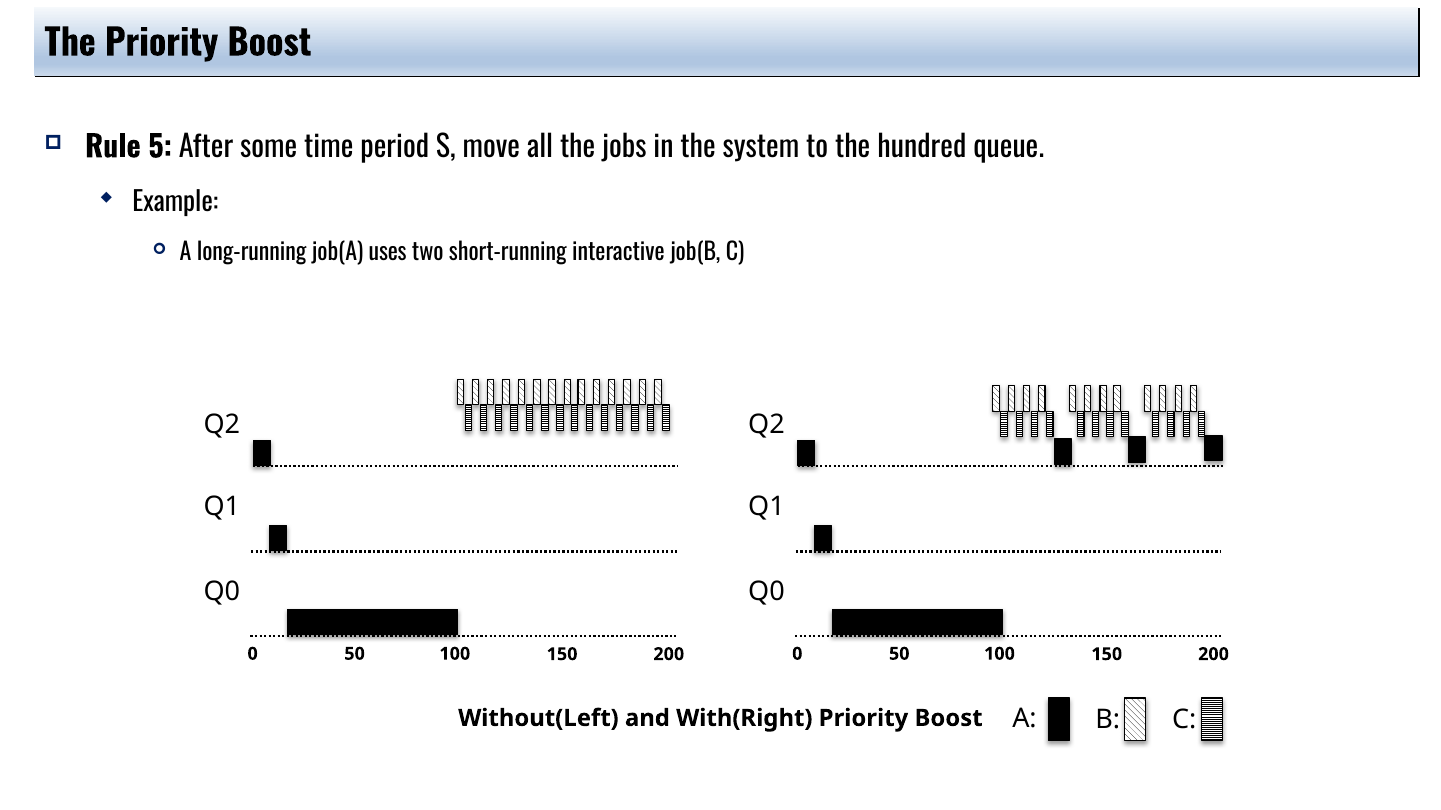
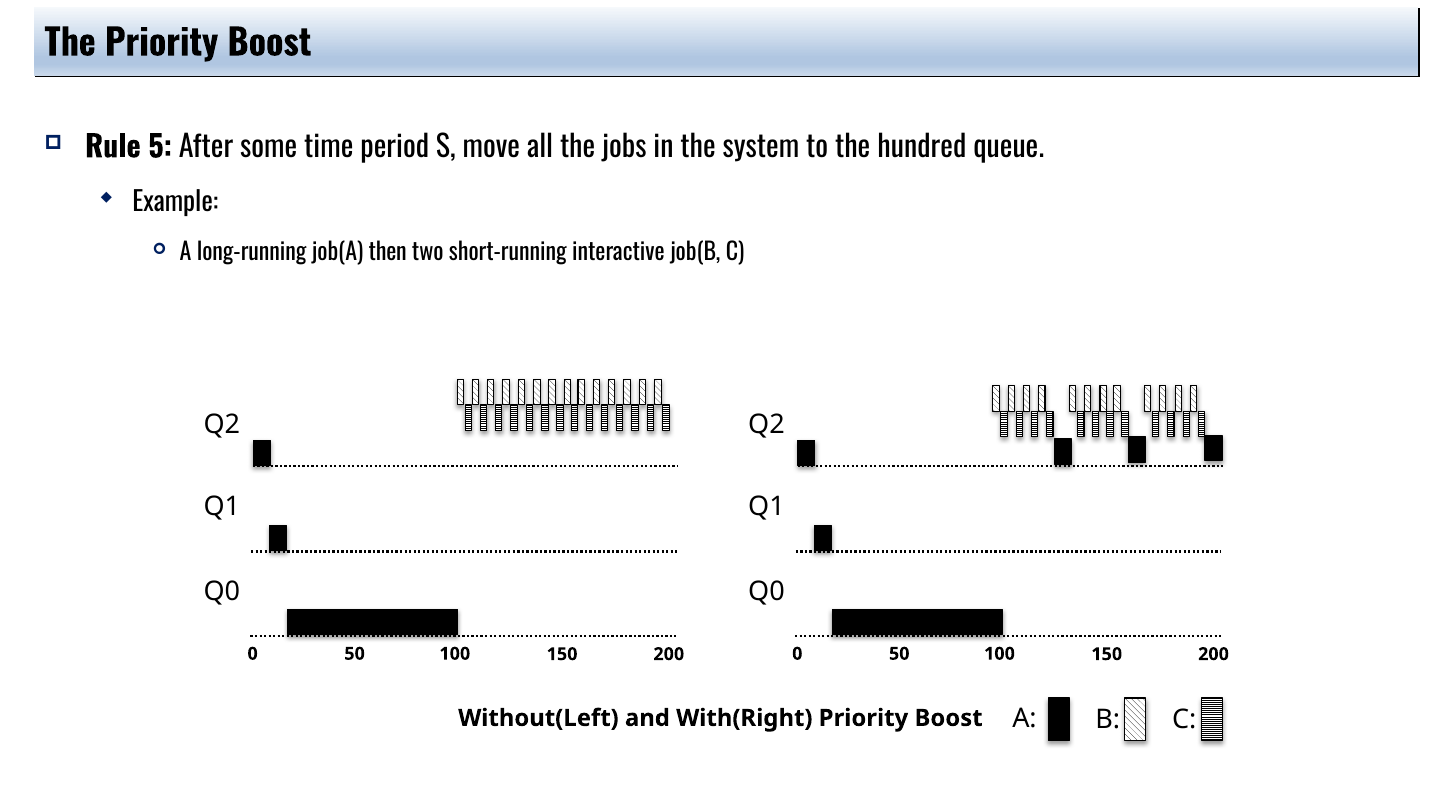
uses: uses -> then (388, 253)
